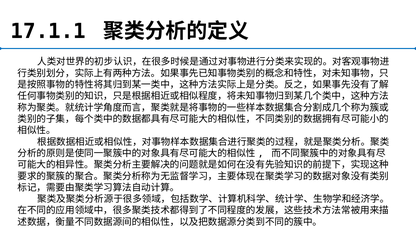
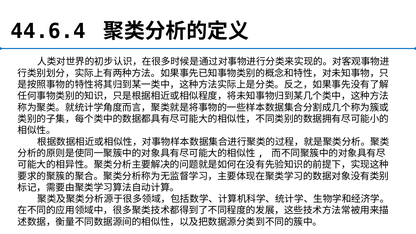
17.1.1: 17.1.1 -> 44.6.4 (48, 31)
